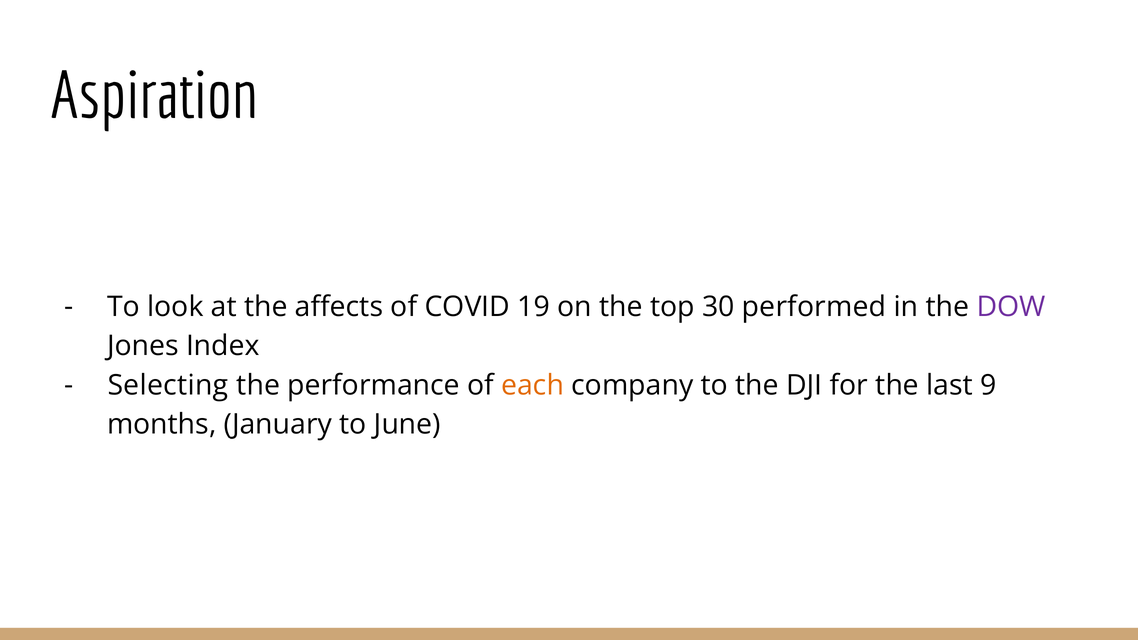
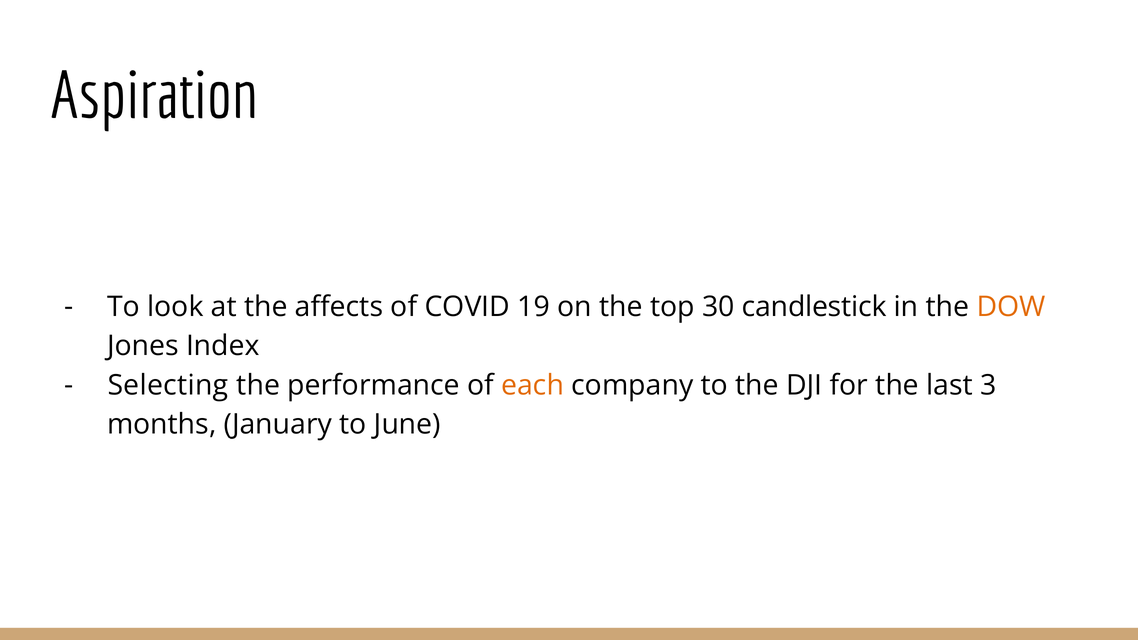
performed: performed -> candlestick (814, 307)
DOW colour: purple -> orange (1011, 307)
9: 9 -> 3 (988, 385)
